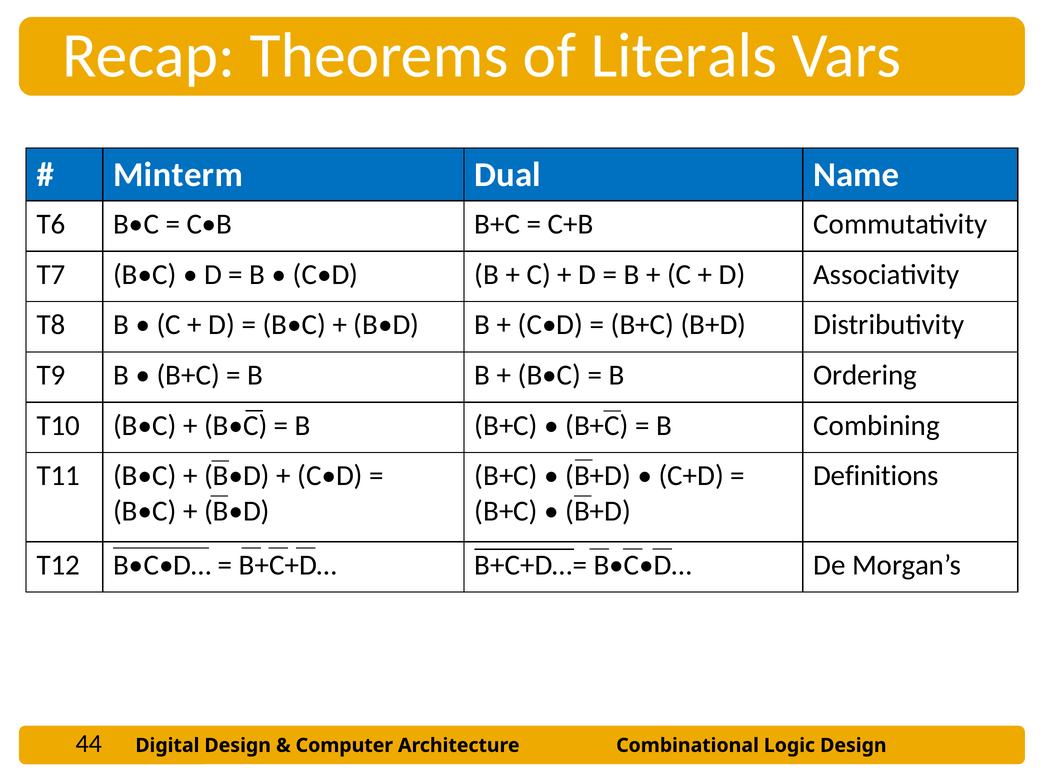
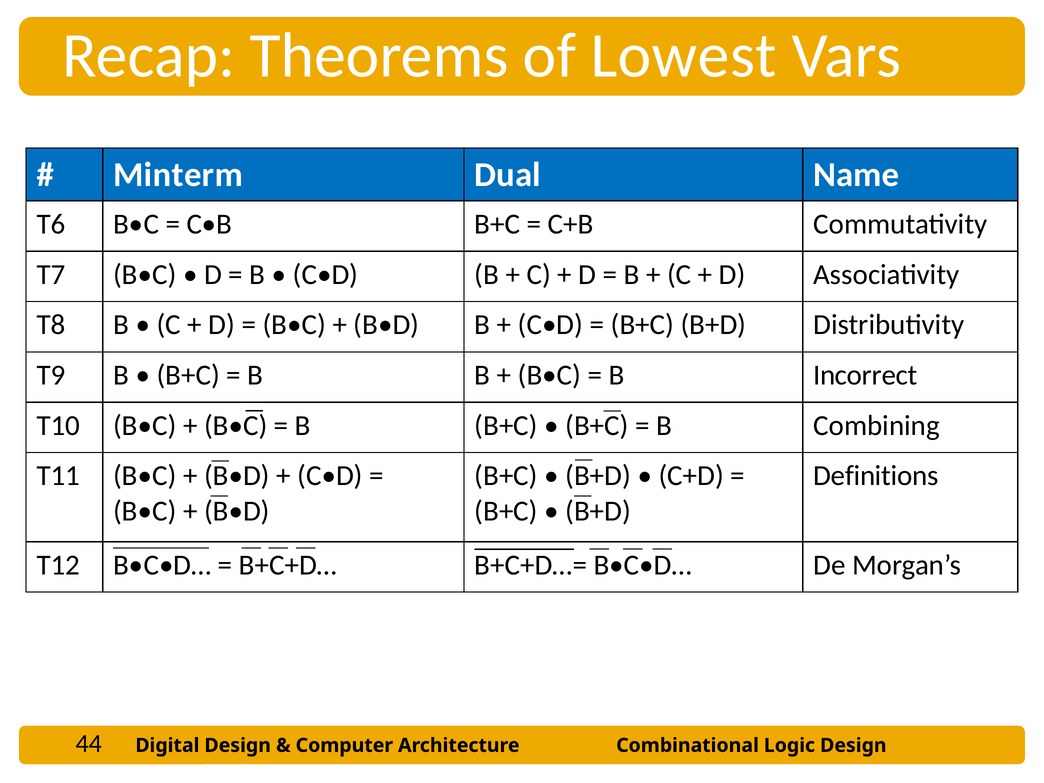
Literals: Literals -> Lowest (684, 56)
Ordering: Ordering -> Incorrect (865, 375)
